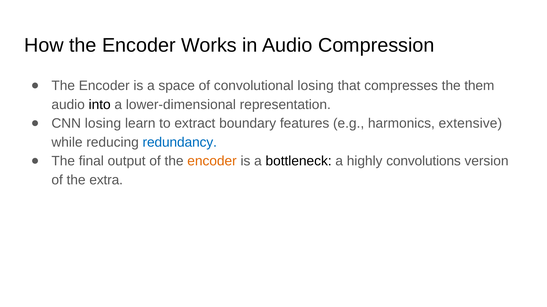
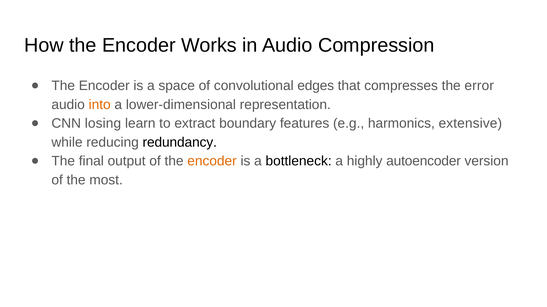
convolutional losing: losing -> edges (316, 86)
them: them -> error (479, 86)
into colour: black -> orange (100, 105)
redundancy colour: blue -> black (180, 143)
convolutions: convolutions -> autoencoder (424, 161)
extra: extra -> most (106, 180)
